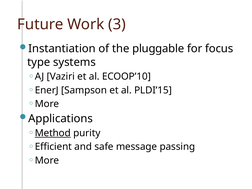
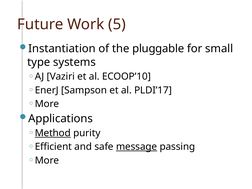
3: 3 -> 5 (117, 24)
focus: focus -> small (219, 49)
PLDI’15: PLDI’15 -> PLDI’17 (153, 90)
message underline: none -> present (137, 147)
